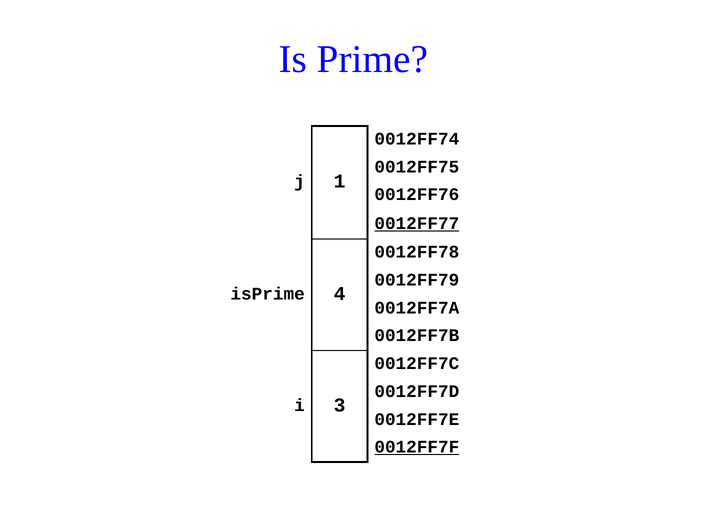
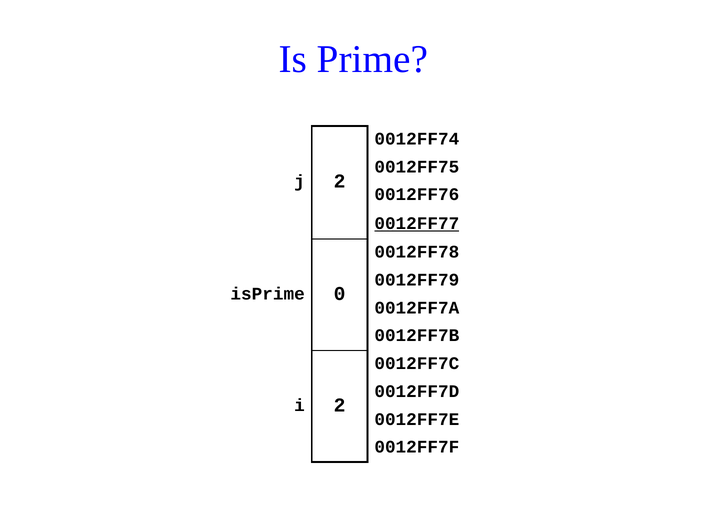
j 1: 1 -> 2 (340, 181)
4: 4 -> 0 (340, 293)
i 3: 3 -> 2 (340, 405)
0012FF7F underline: present -> none (417, 446)
